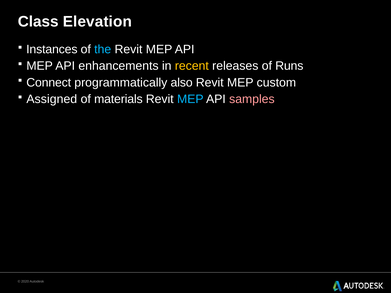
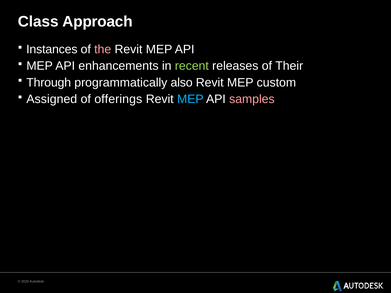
Elevation: Elevation -> Approach (98, 22)
the colour: light blue -> pink (103, 49)
recent colour: yellow -> light green (192, 66)
Runs: Runs -> Their (289, 66)
Connect: Connect -> Through (49, 83)
materials: materials -> offerings (118, 99)
